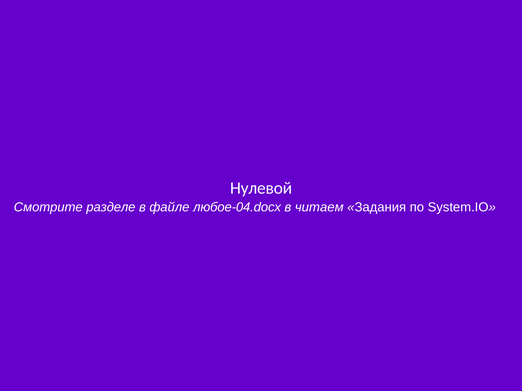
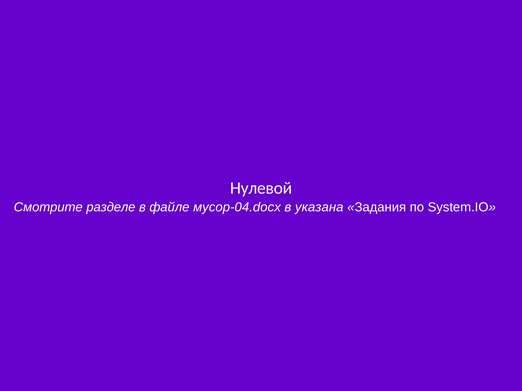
любое-04.docx: любое-04.docx -> мусор-04.docx (237, 208)
читаем: читаем -> указана (319, 208)
